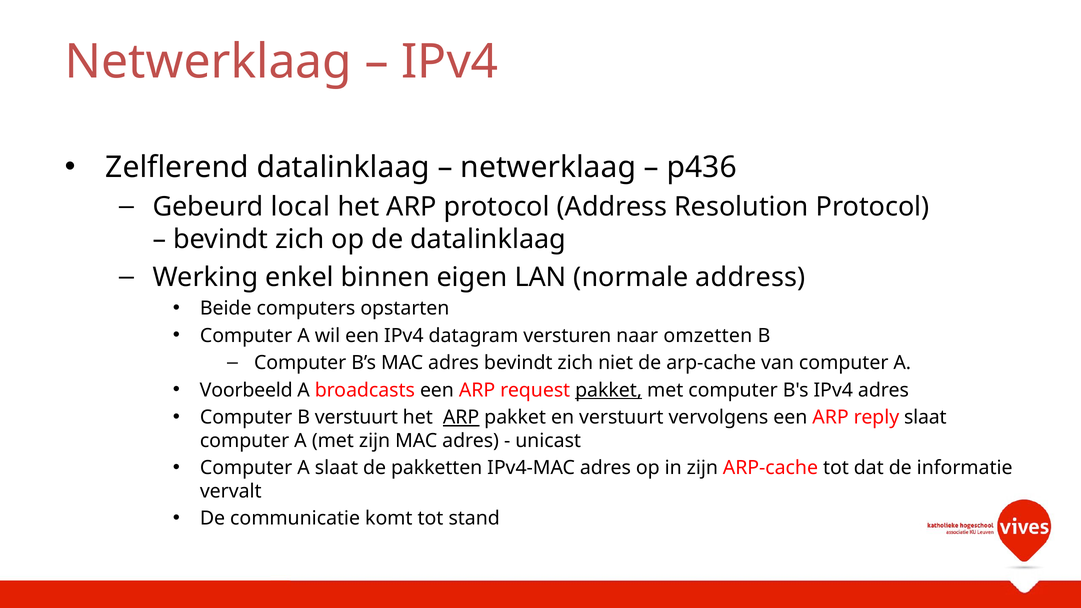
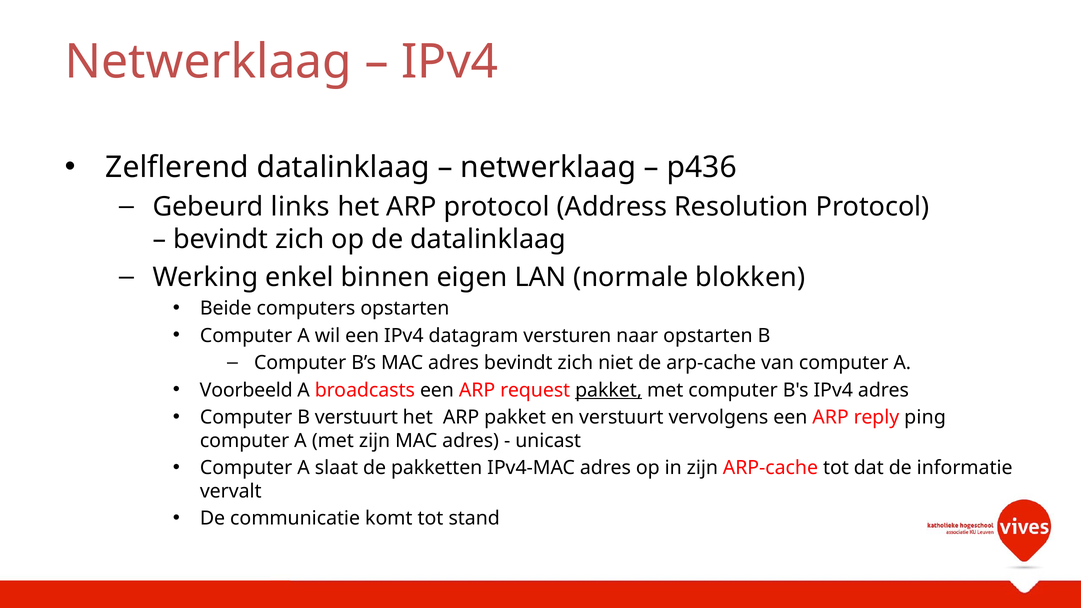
local: local -> links (300, 207)
normale address: address -> blokken (750, 277)
naar omzetten: omzetten -> opstarten (708, 336)
ARP underline: present -> none (461, 417)
reply slaat: slaat -> ping (925, 417)
